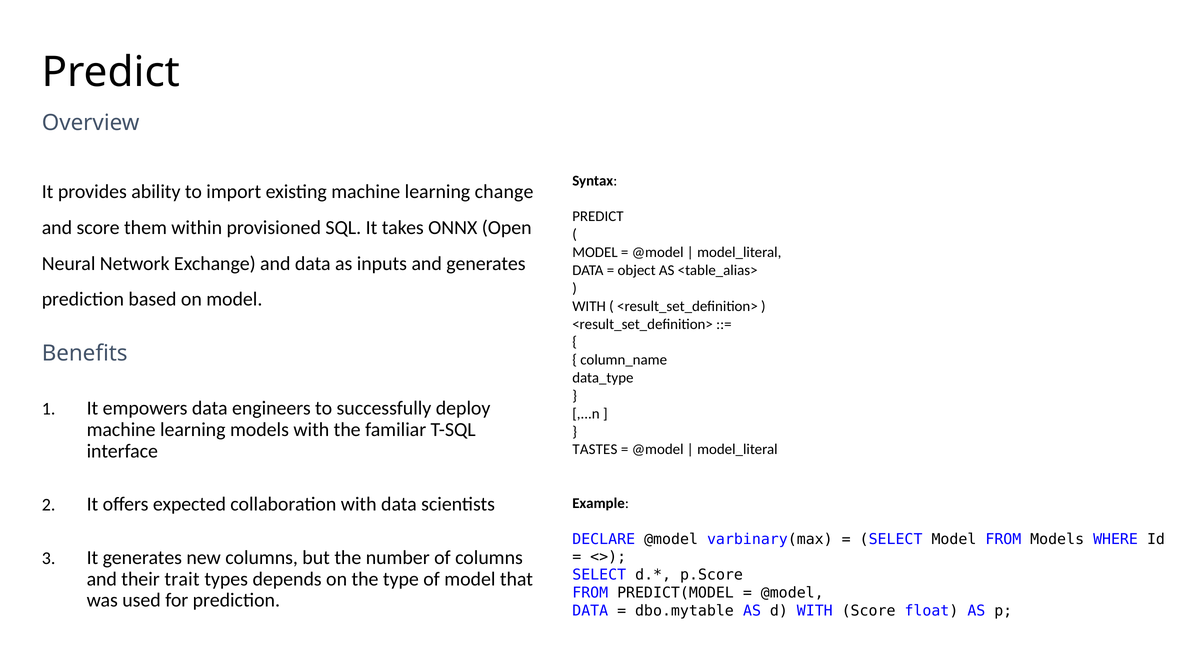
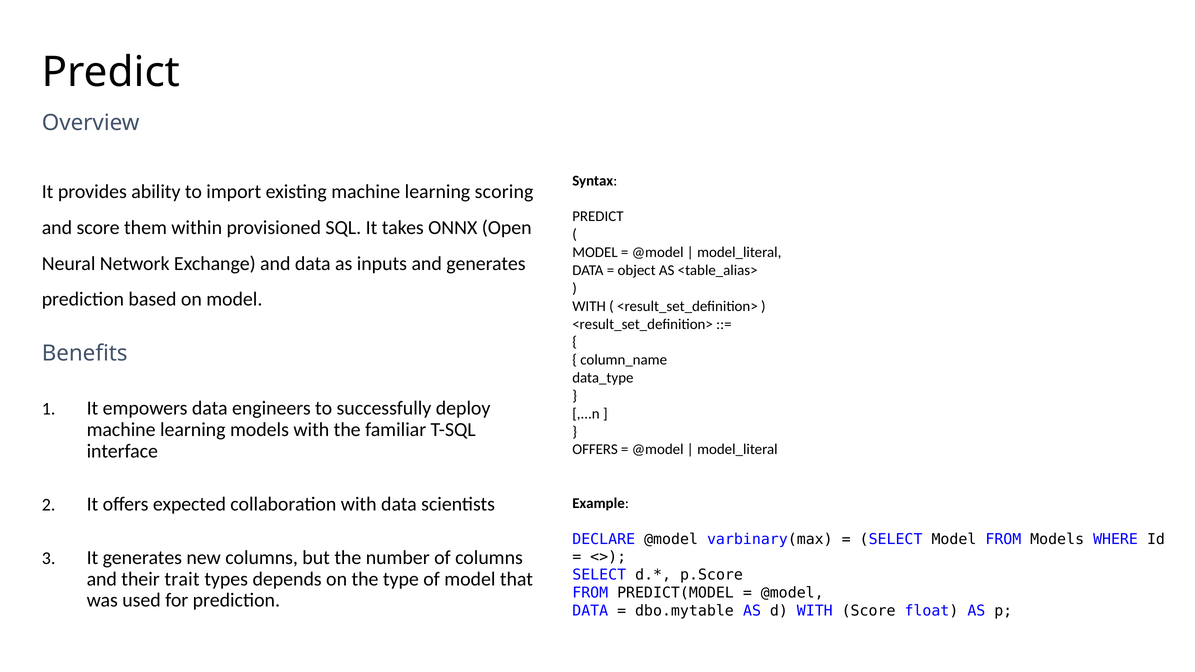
change: change -> scoring (504, 192)
TASTES: TASTES -> OFFERS (595, 450)
